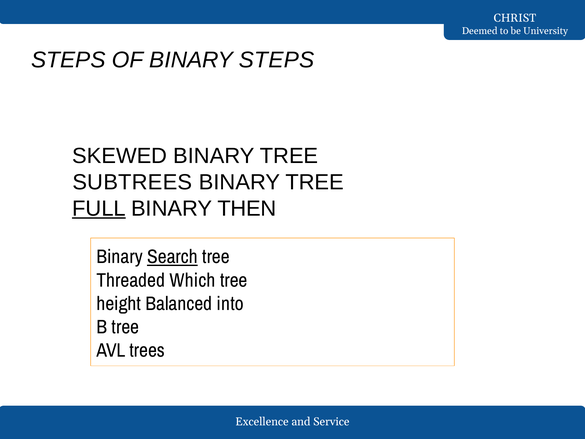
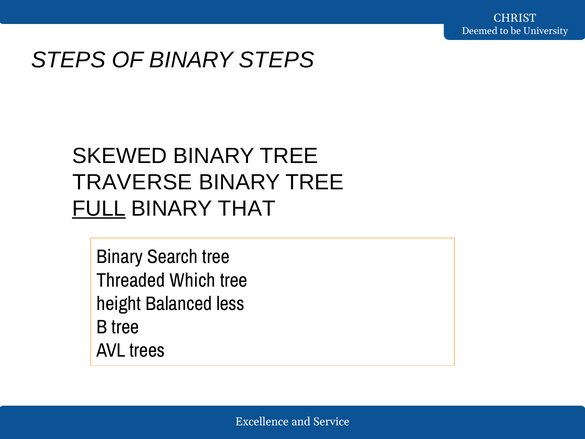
SUBTREES: SUBTREES -> TRAVERSE (132, 182)
THEN: THEN -> THAT (247, 208)
Search underline: present -> none (172, 257)
into: into -> less (230, 304)
